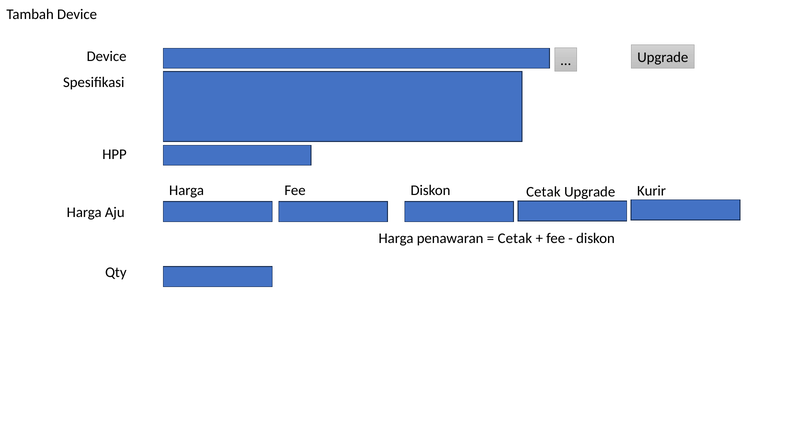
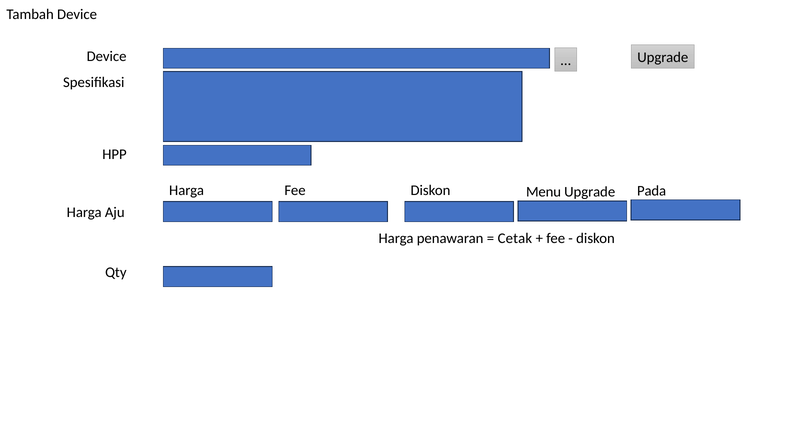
Kurir: Kurir -> Pada (652, 191)
Cetak: Cetak -> Menu (544, 192)
